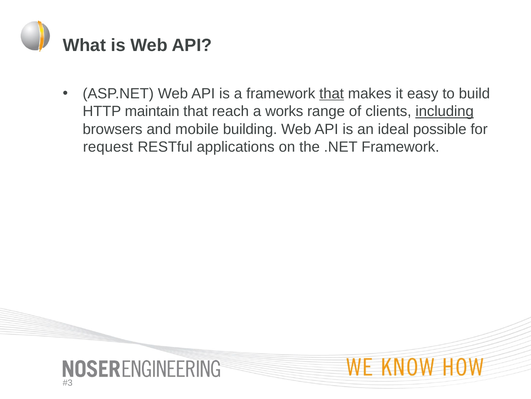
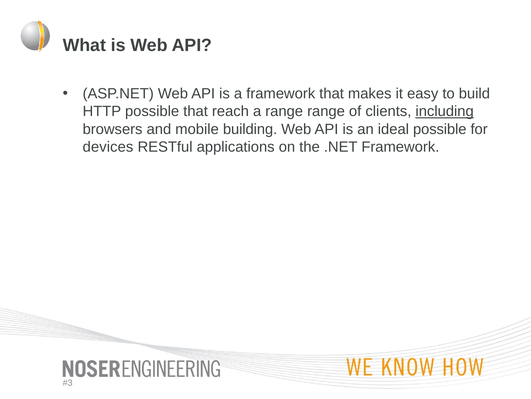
that underline: present -> none (332, 94)
HTTP maintain: maintain -> possible (152, 111)
a works: works -> range (284, 111)
request: request -> devices (108, 147)
